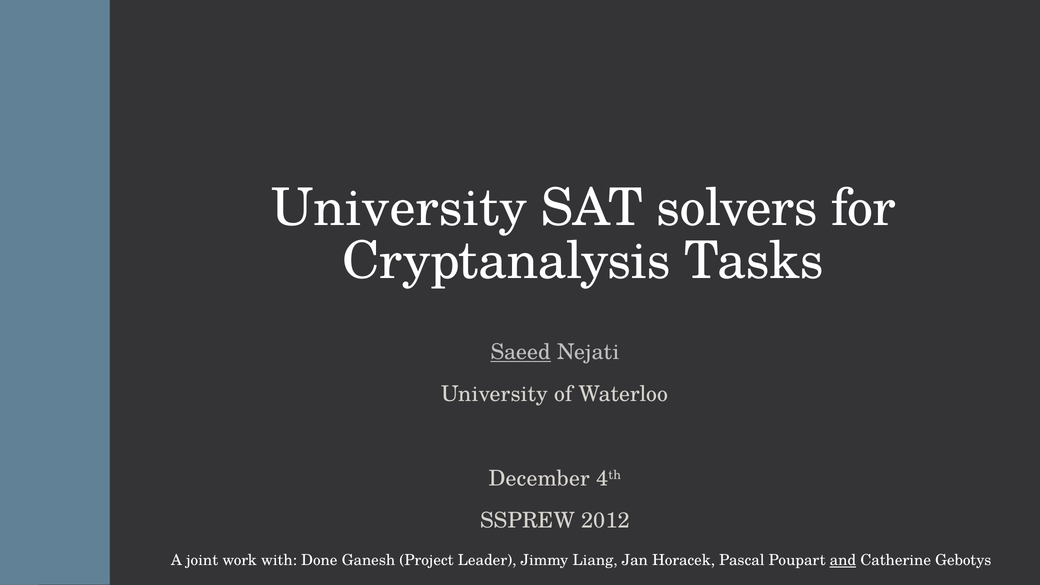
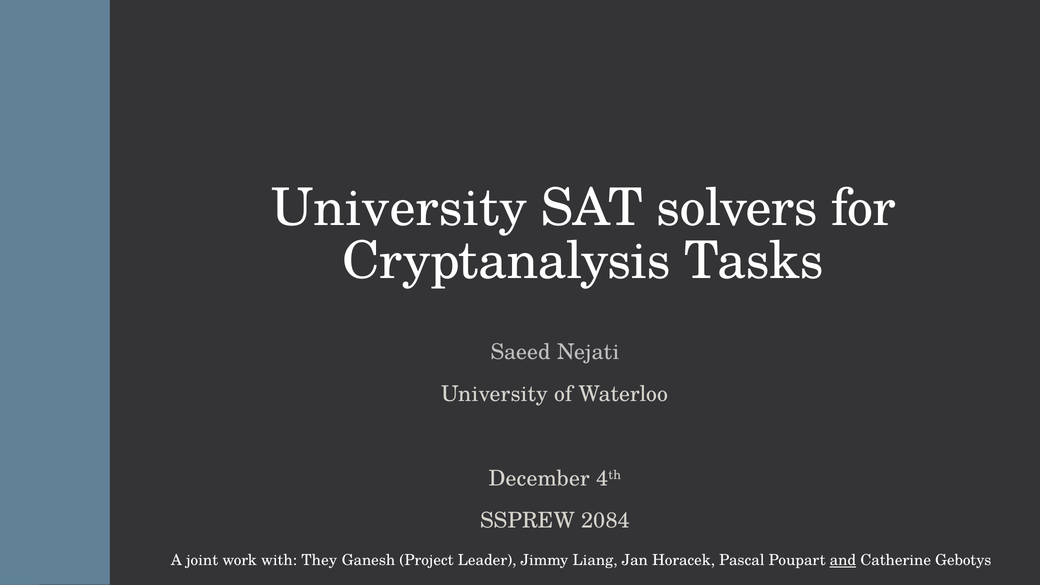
Saeed underline: present -> none (521, 352)
2012: 2012 -> 2084 (605, 521)
Done: Done -> They (319, 560)
